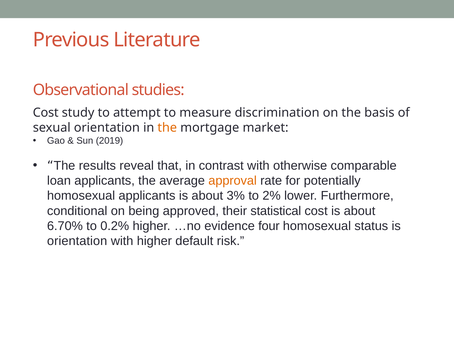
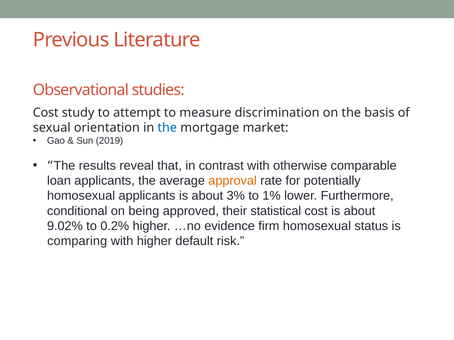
the colour: orange -> blue (167, 128)
2%: 2% -> 1% (272, 196)
6.70%: 6.70% -> 9.02% (65, 226)
four: four -> firm (269, 226)
orientation: orientation -> comparing (77, 241)
